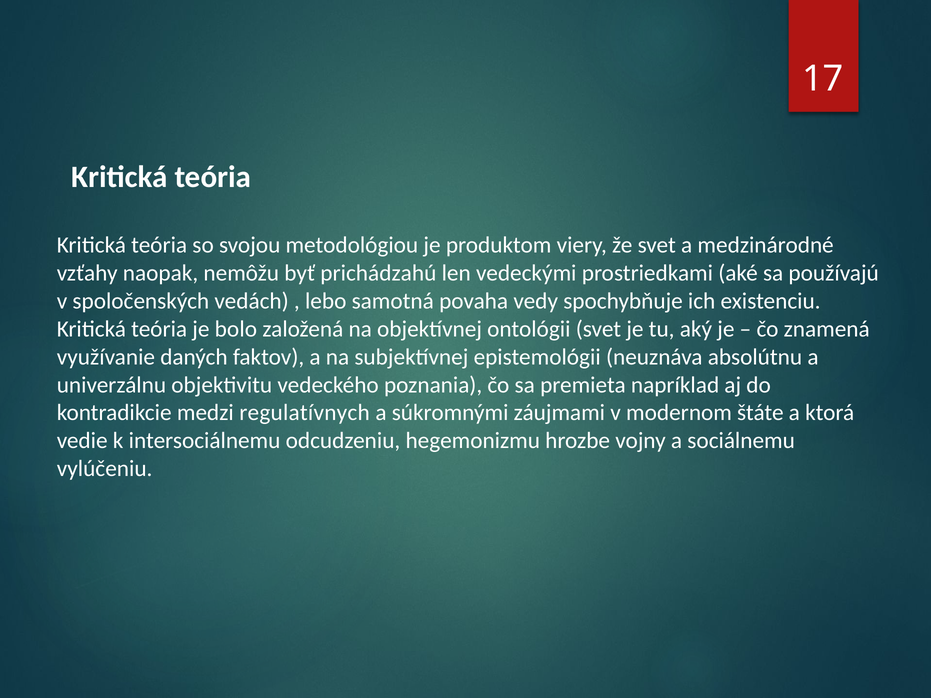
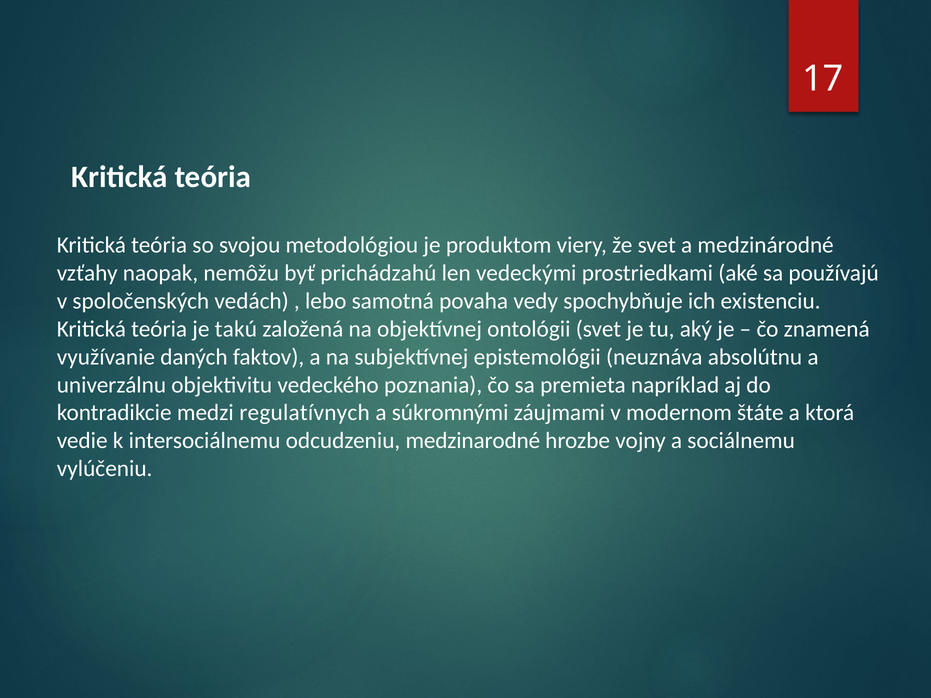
bolo: bolo -> takú (236, 329)
hegemonizmu: hegemonizmu -> medzinarodné (473, 441)
